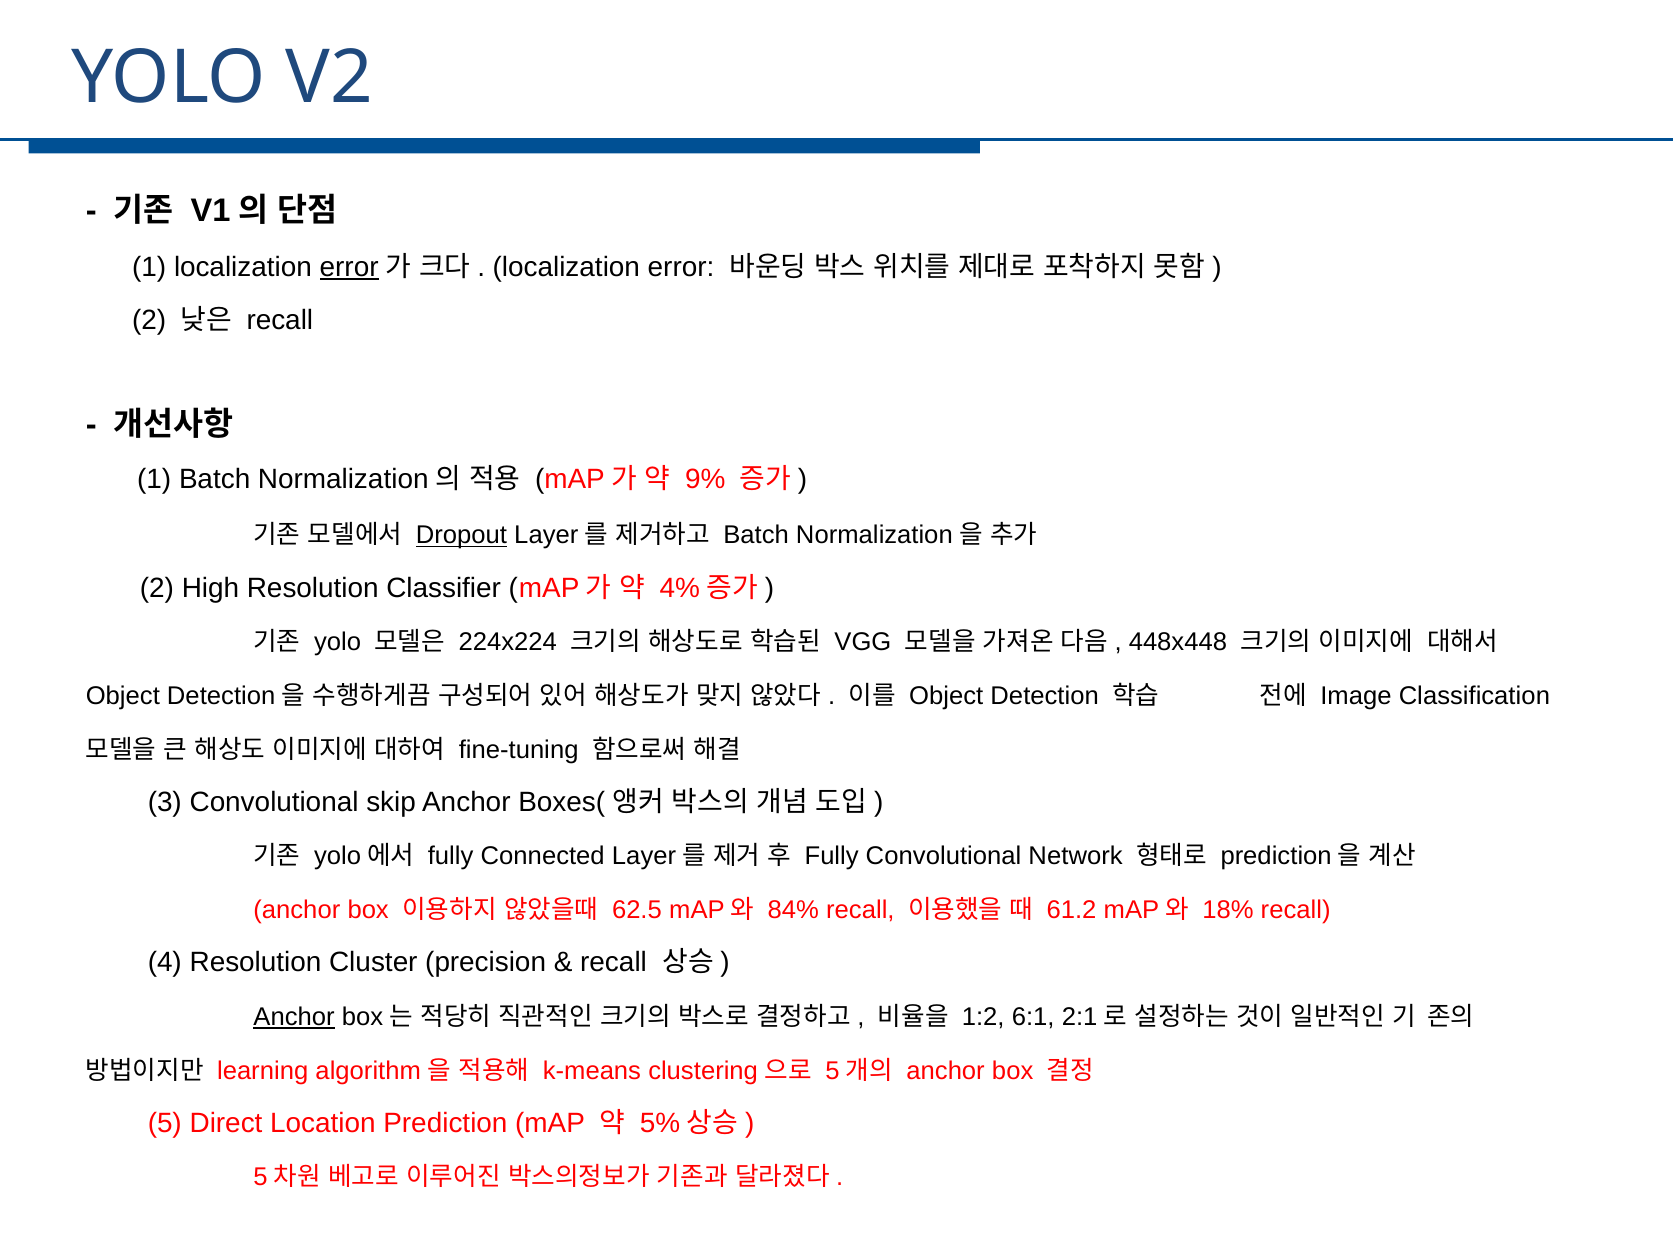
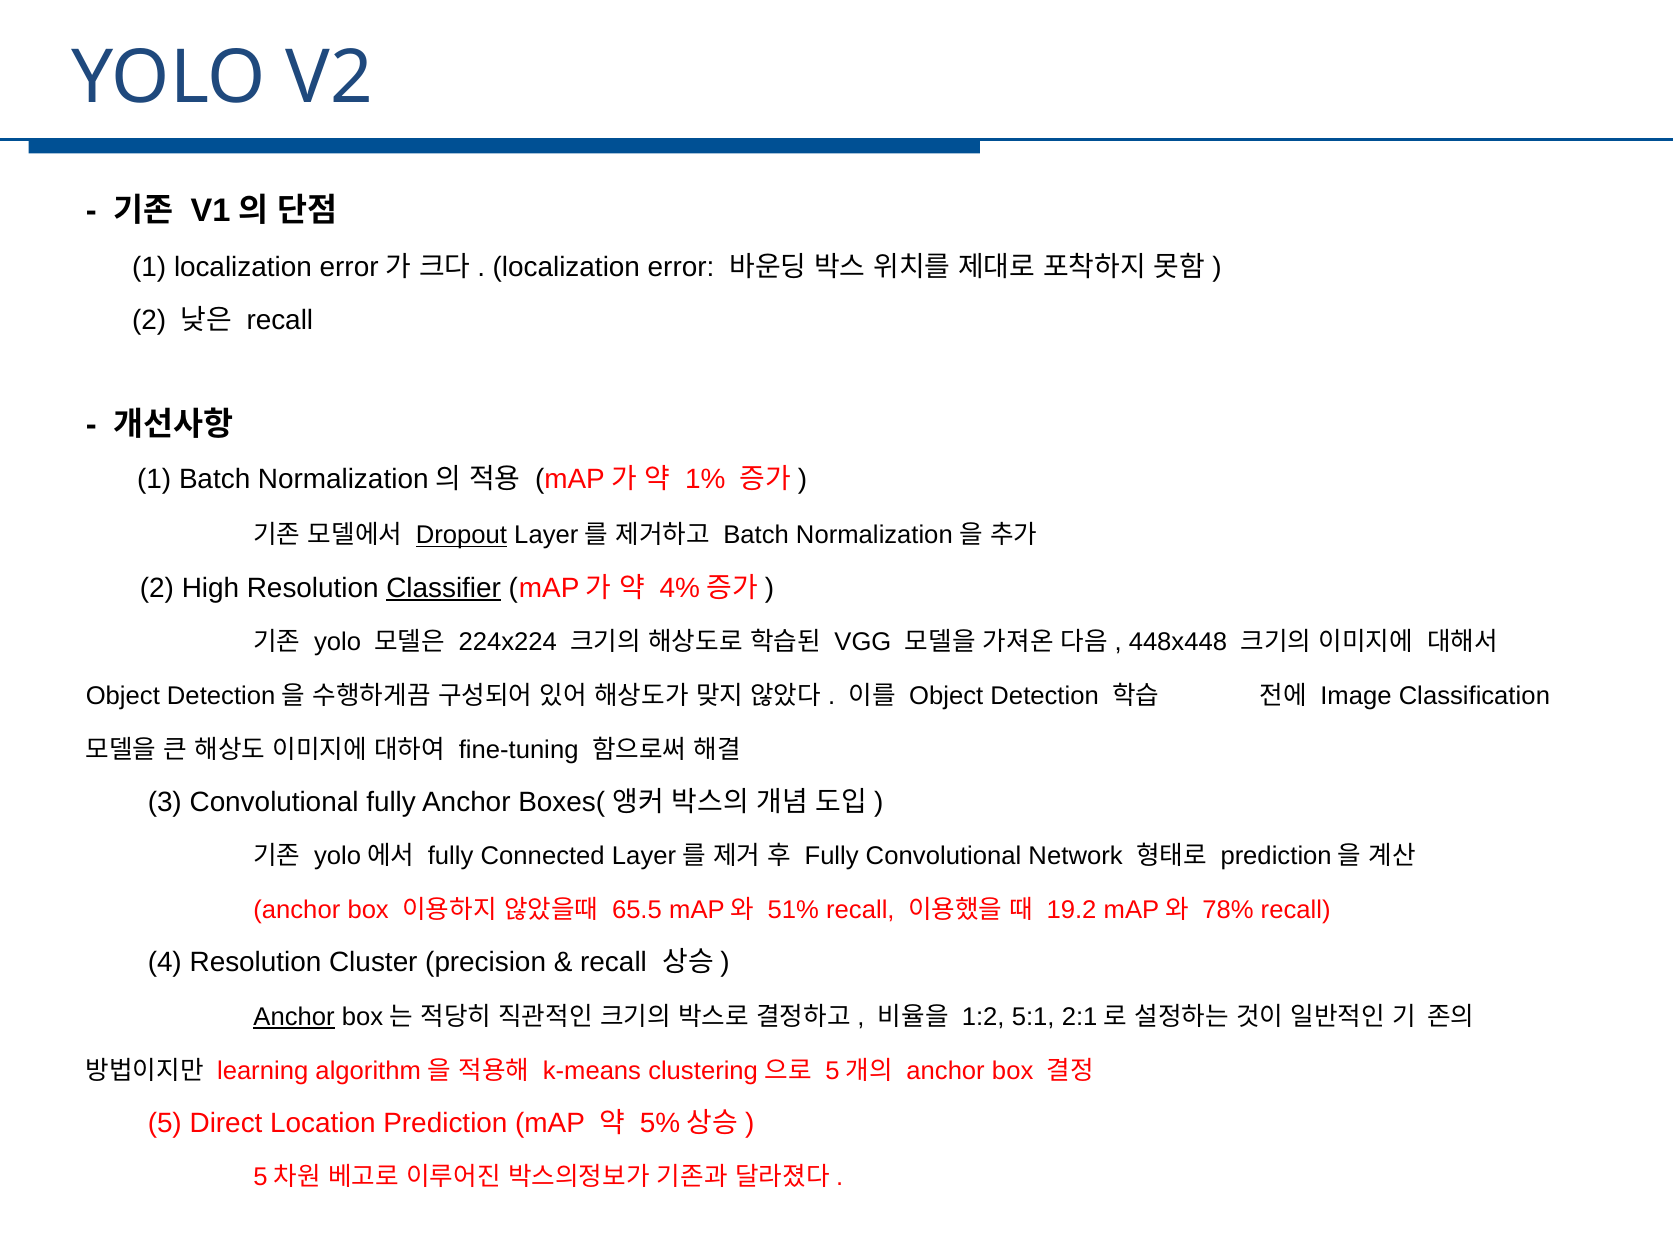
error underline: present -> none (349, 267)
9%: 9% -> 1% (705, 479)
Classifier underline: none -> present (444, 588)
Convolutional skip: skip -> fully (391, 803)
62.5: 62.5 -> 65.5 (637, 911)
84%: 84% -> 51% (793, 911)
61.2: 61.2 -> 19.2 (1072, 911)
18%: 18% -> 78% (1228, 911)
6:1: 6:1 -> 5:1 (1033, 1017)
